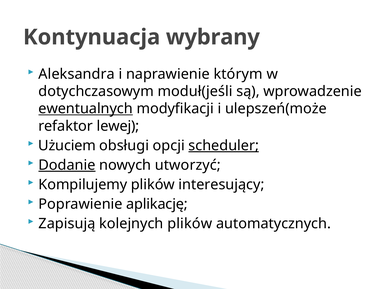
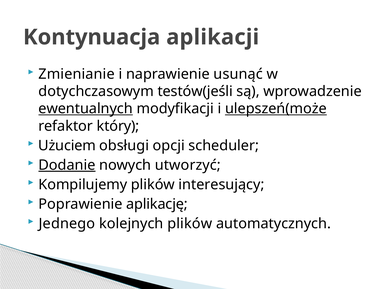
wybrany: wybrany -> aplikacji (213, 37)
Aleksandra: Aleksandra -> Zmienianie (77, 74)
którym: którym -> usunąć (238, 74)
moduł(jeśli: moduł(jeśli -> testów(jeśli (195, 91)
ulepszeń(może underline: none -> present (276, 109)
lewej: lewej -> który (118, 126)
scheduler underline: present -> none (224, 145)
Zapisują: Zapisują -> Jednego (67, 223)
